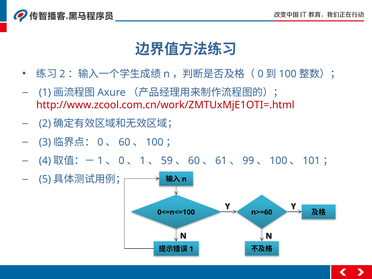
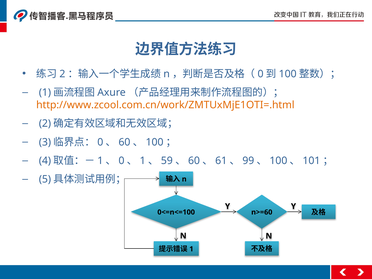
http://www.zcool.com.cn/work/ZMTUxMjE1OTI=.html colour: red -> orange (165, 105)
